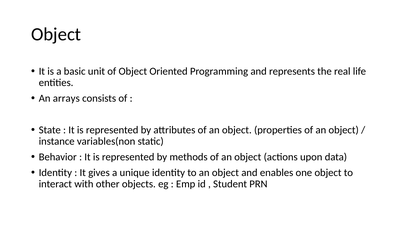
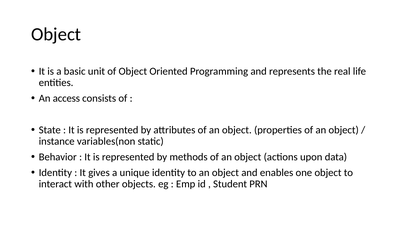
arrays: arrays -> access (66, 99)
